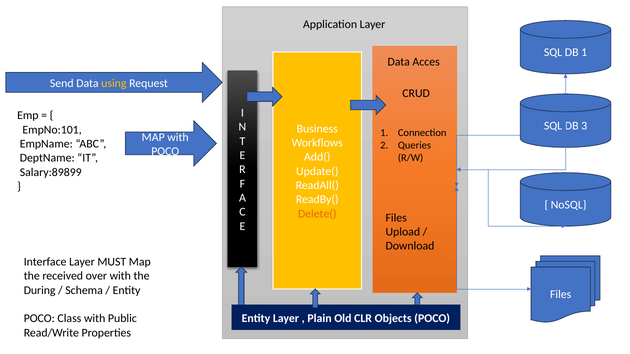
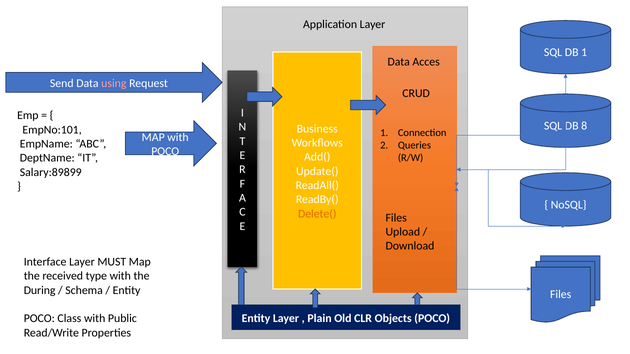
using colour: yellow -> pink (114, 83)
3: 3 -> 8 (584, 126)
over: over -> type (96, 276)
